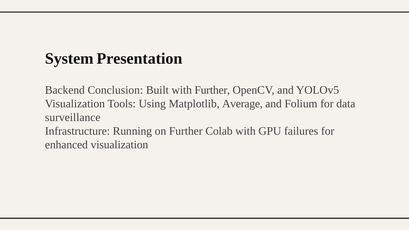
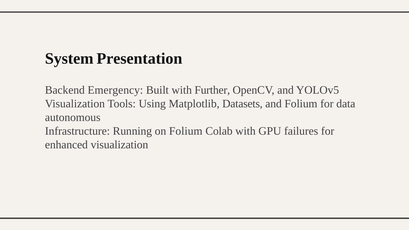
Conclusion: Conclusion -> Emergency (115, 90)
Average: Average -> Datasets (242, 104)
surveillance: surveillance -> autonomous (73, 117)
on Further: Further -> Folium (186, 131)
